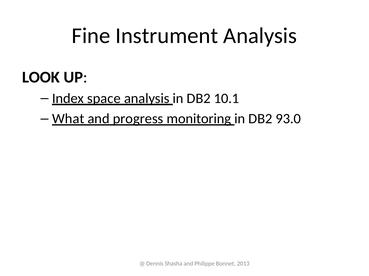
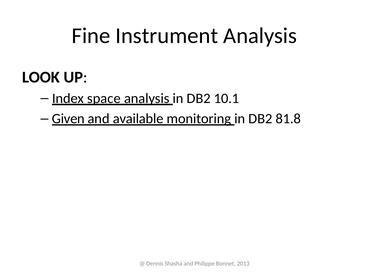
What: What -> Given (68, 119)
progress: progress -> available (138, 119)
93.0: 93.0 -> 81.8 (288, 119)
